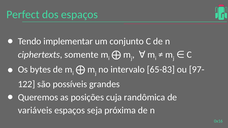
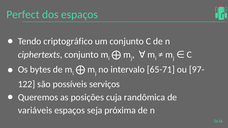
implementar: implementar -> criptográfico (68, 41)
ciphertexts somente: somente -> conjunto (82, 55)
65-83: 65-83 -> 65-71 (161, 70)
grandes: grandes -> serviços (105, 84)
